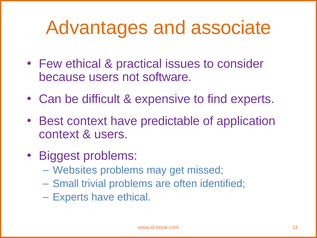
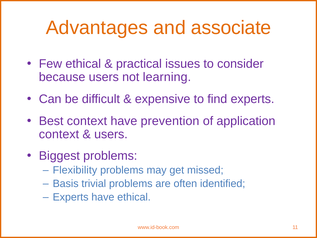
software: software -> learning (167, 77)
predictable: predictable -> prevention (170, 121)
Websites: Websites -> Flexibility (75, 170)
Small: Small -> Basis (66, 184)
